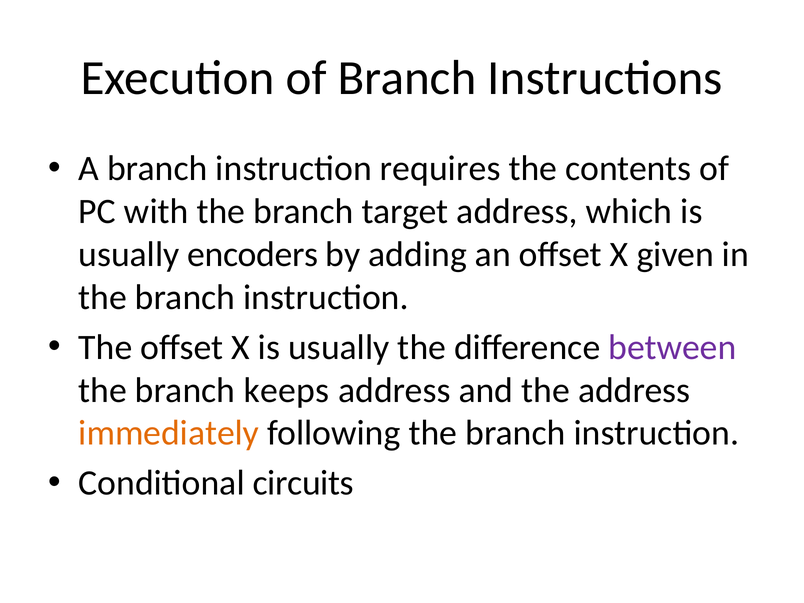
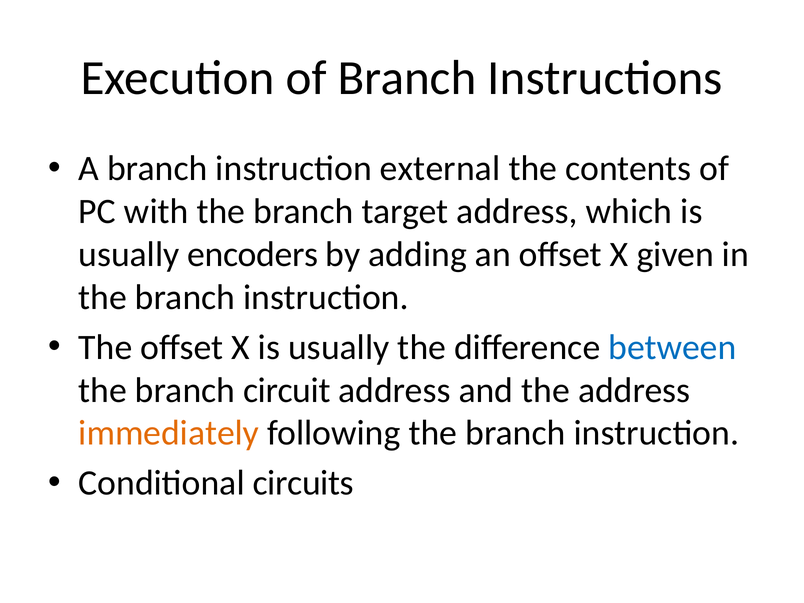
requires: requires -> external (440, 169)
between colour: purple -> blue (672, 347)
keeps: keeps -> circuit (287, 390)
